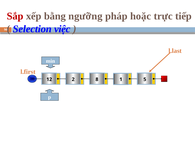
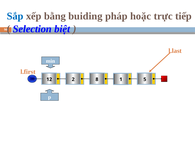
Sắp colour: red -> blue (15, 16)
ngưỡng: ngưỡng -> buiding (85, 16)
việc: việc -> biệt (62, 29)
